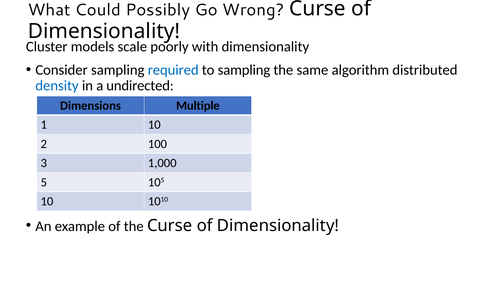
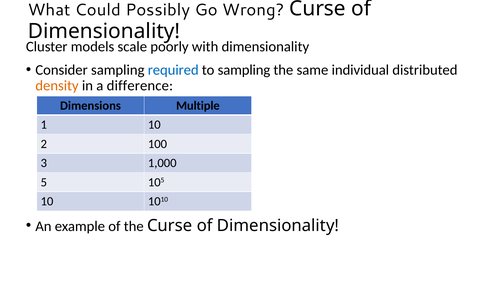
algorithm: algorithm -> individual (360, 70)
density colour: blue -> orange (57, 86)
undirected: undirected -> difference (140, 86)
